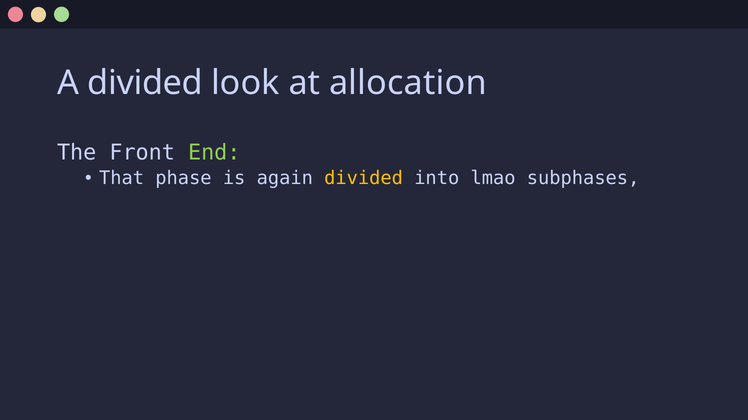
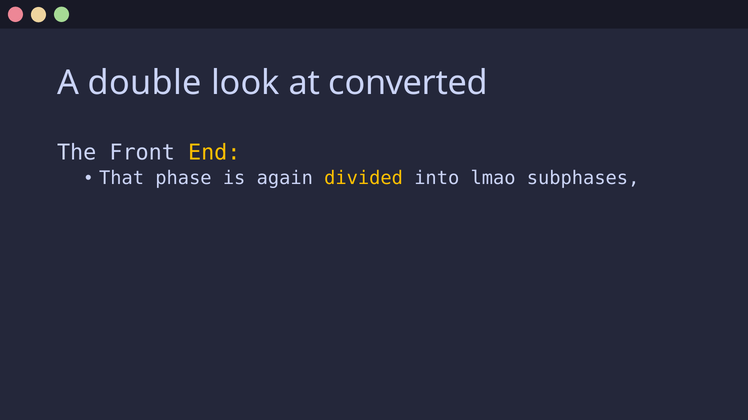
A divided: divided -> double (145, 83)
allocation: allocation -> converted (408, 83)
End colour: light green -> yellow (214, 153)
